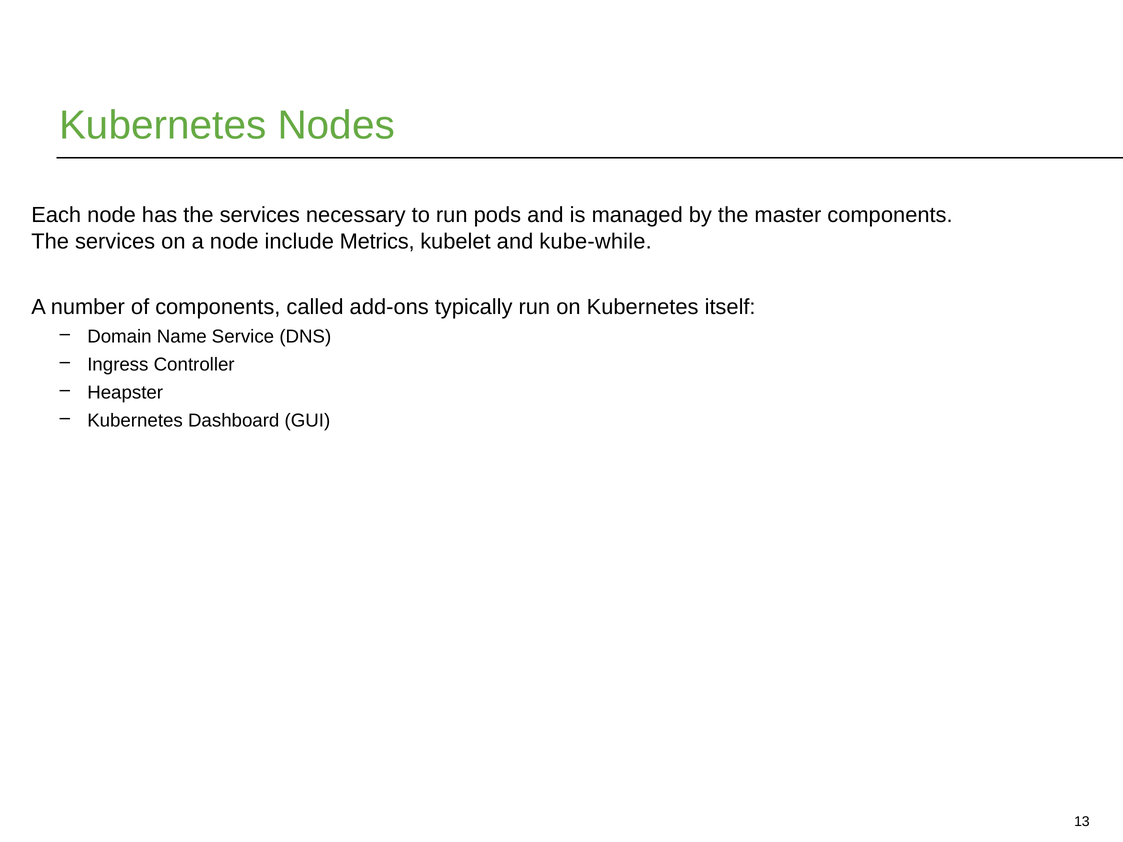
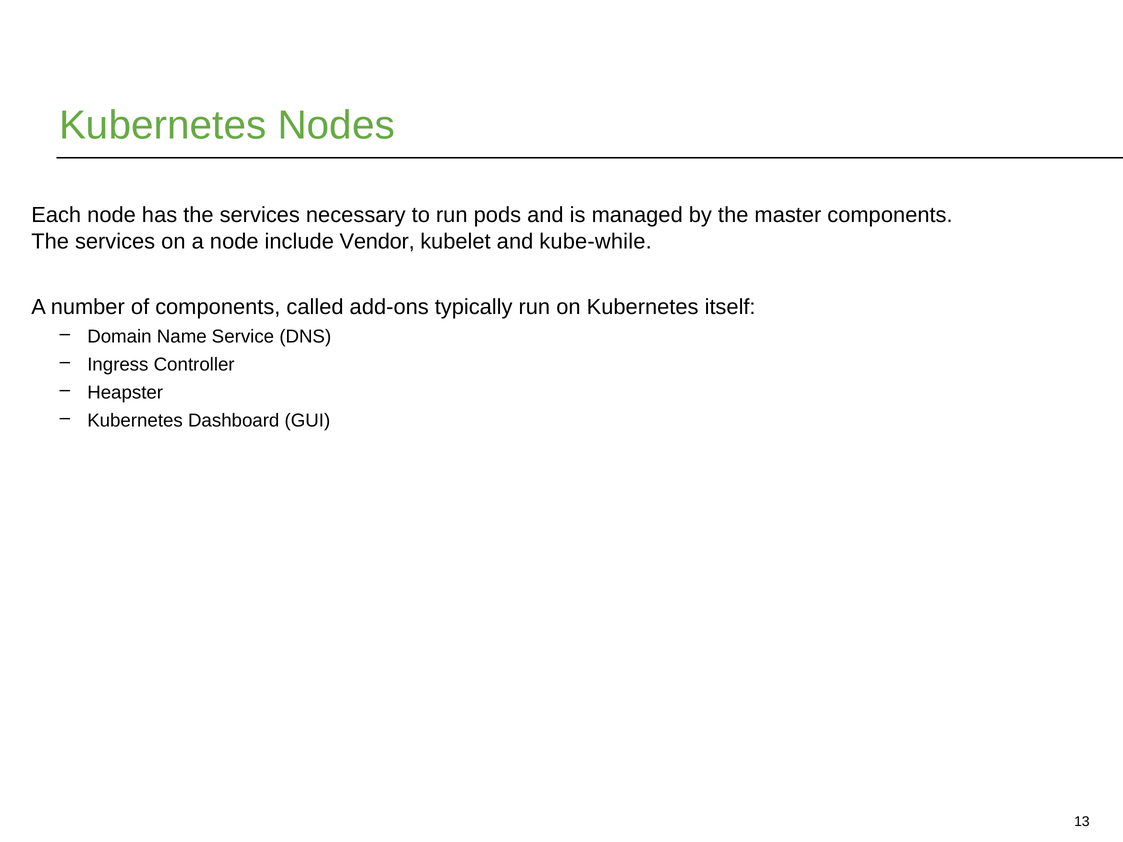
Metrics: Metrics -> Vendor (377, 241)
